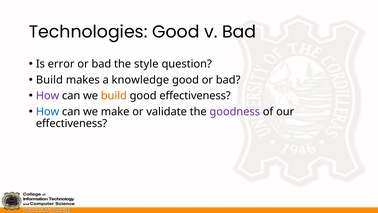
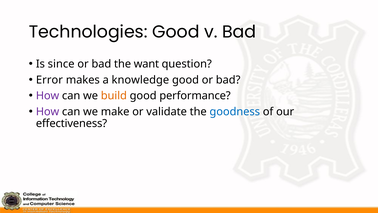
error: error -> since (61, 64)
style: style -> want (146, 64)
Build: Build -> Error (49, 80)
good effectiveness: effectiveness -> performance (195, 96)
How colour: blue -> purple (48, 111)
goodness colour: purple -> blue (235, 111)
